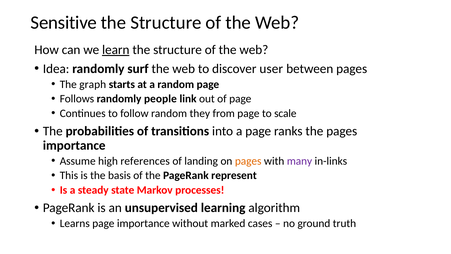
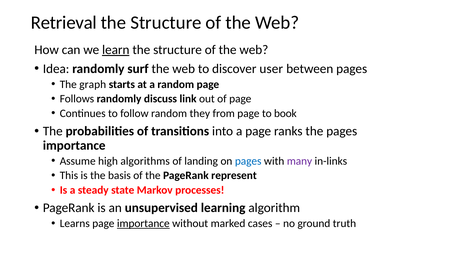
Sensitive: Sensitive -> Retrieval (64, 22)
people: people -> discuss (160, 99)
scale: scale -> book (285, 113)
references: references -> algorithms (145, 161)
pages colour: orange -> blue (248, 161)
importance underline: none -> present (143, 223)
